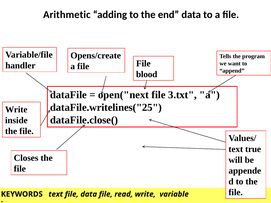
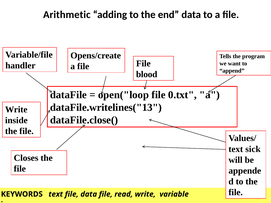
open("next: open("next -> open("loop (123, 95)
3.txt: 3.txt -> 0.txt (182, 95)
dataFile.writelines("25: dataFile.writelines("25 -> dataFile.writelines("13 (106, 108)
true: true -> sick (253, 149)
